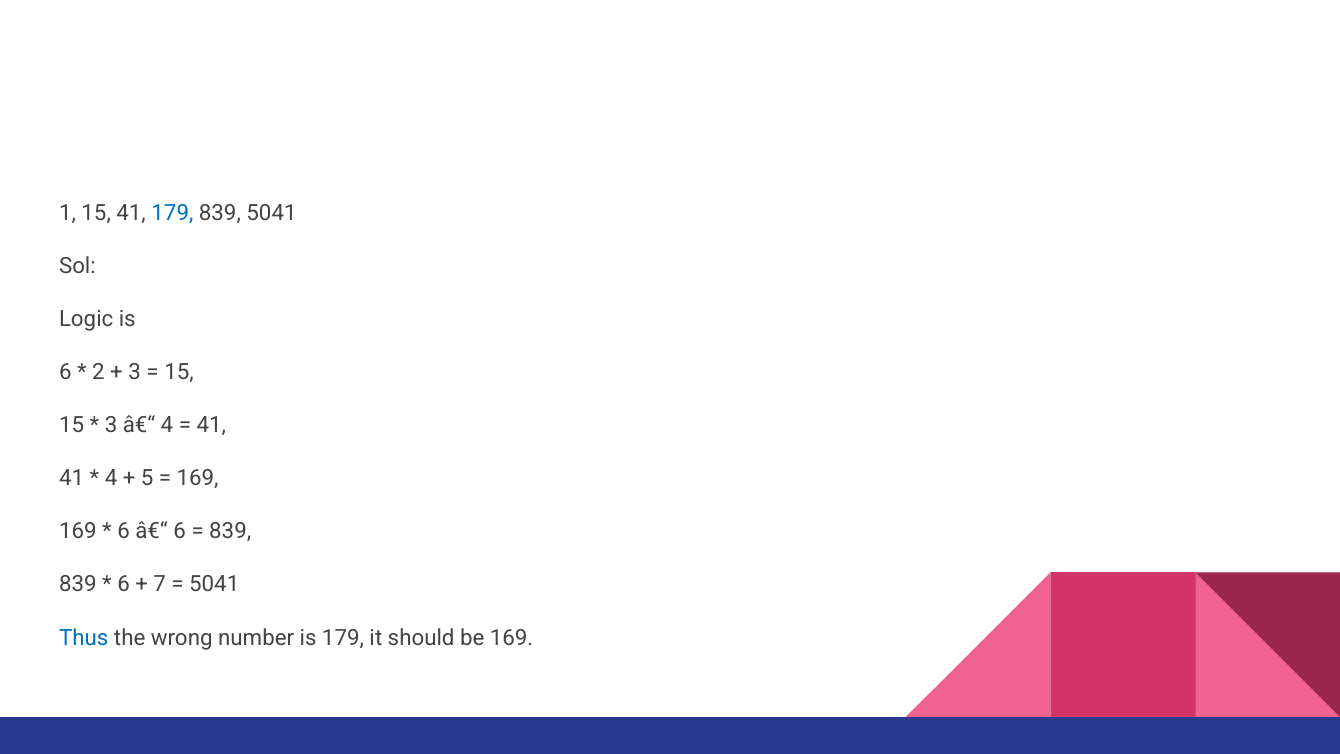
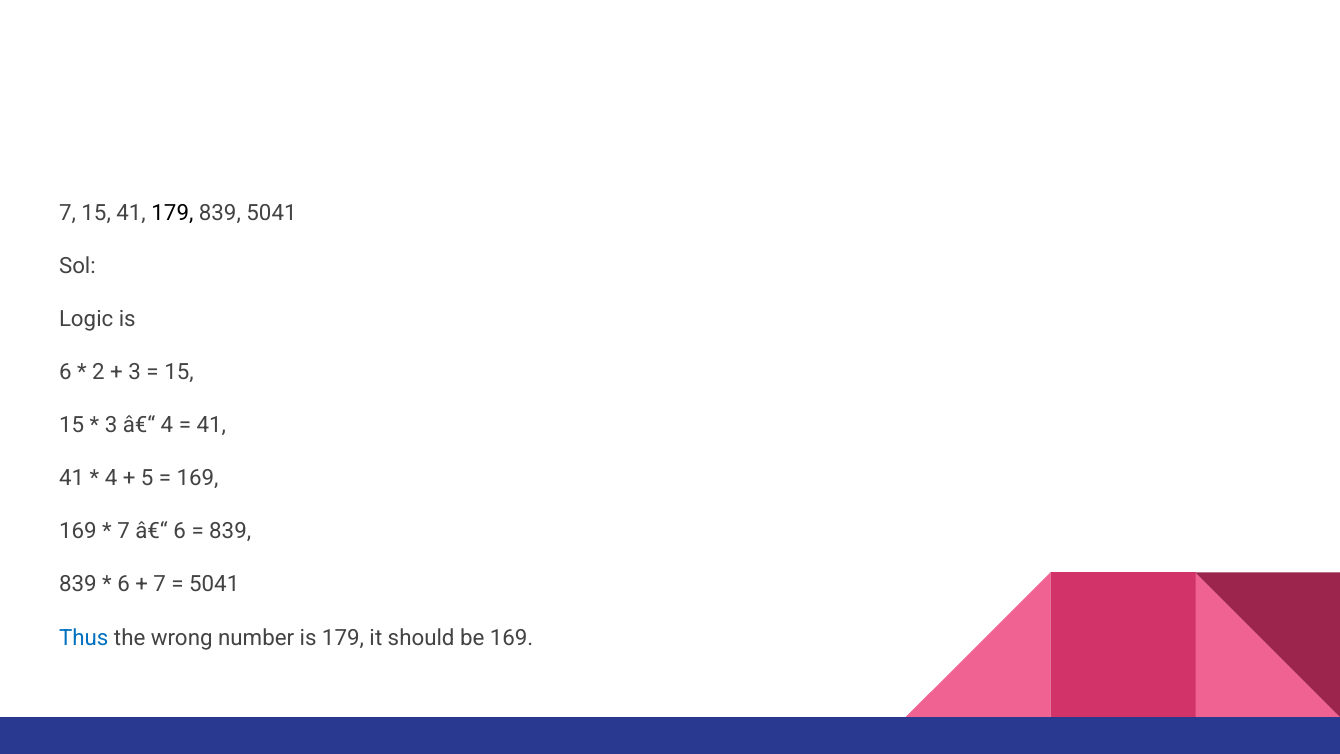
1: 1 -> 7 (68, 213)
179 colour: blue -> black (172, 213)
6: 6 -> 7 (124, 531)
